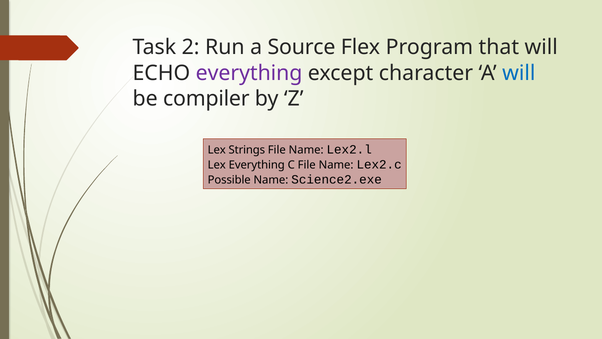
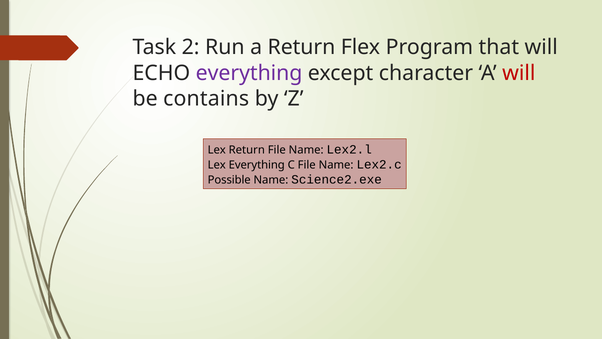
a Source: Source -> Return (301, 47)
will colour: blue -> red (519, 73)
compiler: compiler -> contains (206, 99)
Lex Strings: Strings -> Return (247, 150)
